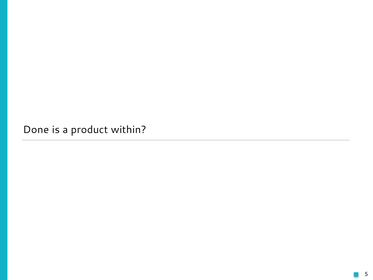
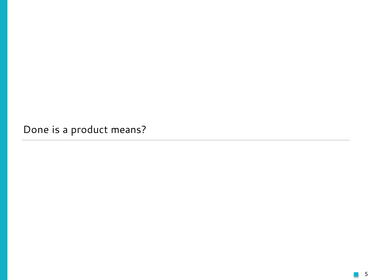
within: within -> means (129, 130)
